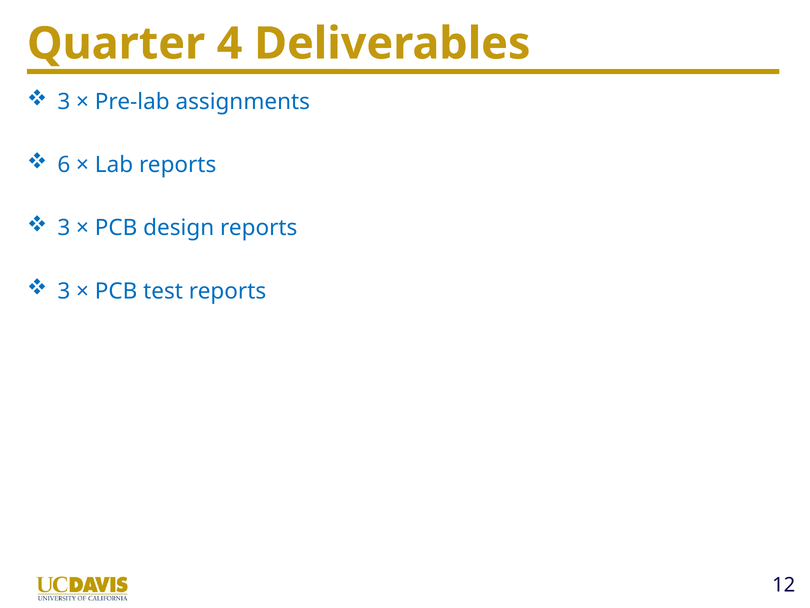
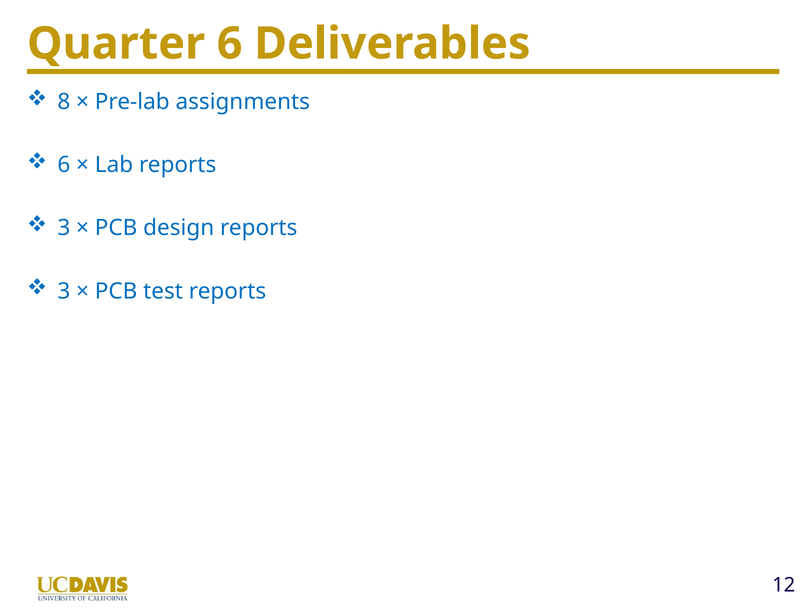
Quarter 4: 4 -> 6 (230, 44)
3: 3 -> 8 (64, 102)
